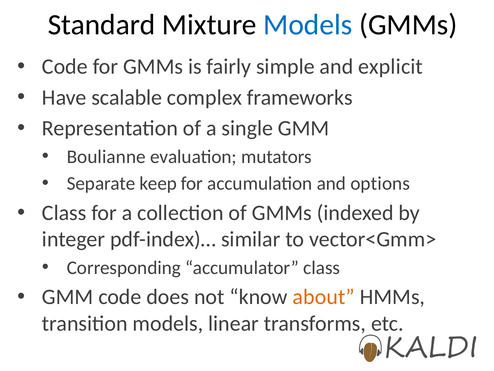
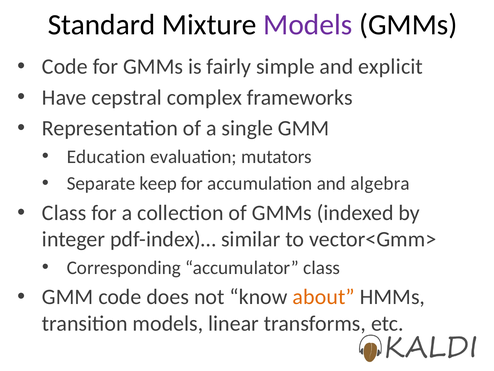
Models colour: blue -> purple (308, 25)
scalable: scalable -> cepstral (127, 97)
Boulianne: Boulianne -> Education (106, 156)
options: options -> algebra (380, 183)
